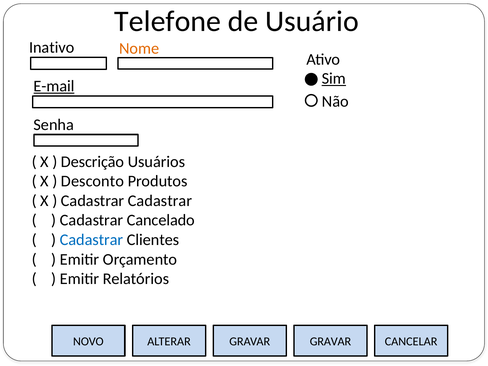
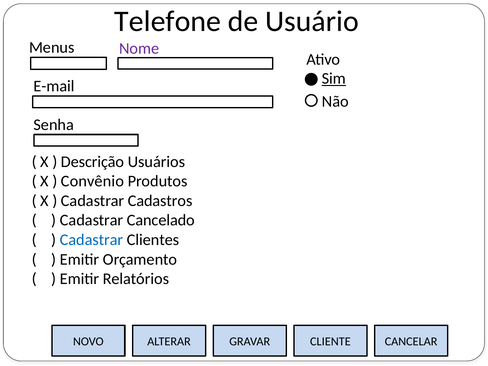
Inativo: Inativo -> Menus (52, 47)
Nome colour: orange -> purple (139, 48)
E-mail underline: present -> none (54, 86)
Desconto: Desconto -> Convênio (92, 181)
Cadastrar Cadastrar: Cadastrar -> Cadastros (160, 201)
GRAVAR GRAVAR: GRAVAR -> CLIENTE (330, 341)
